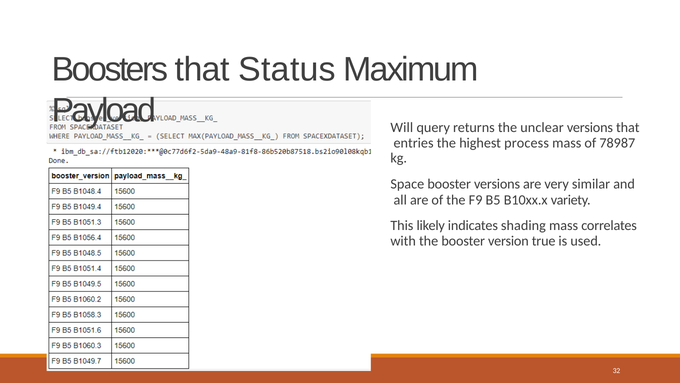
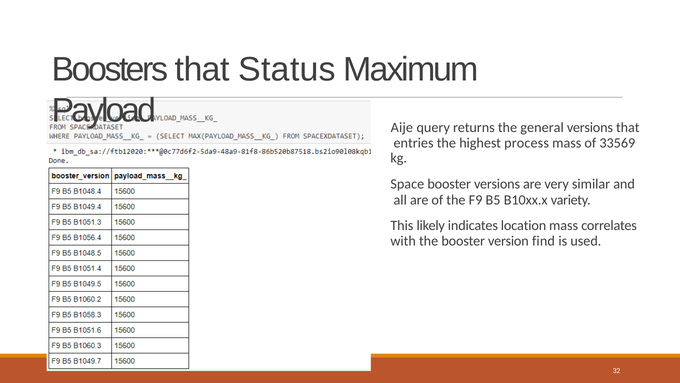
Will: Will -> Aije (402, 127)
unclear: unclear -> general (542, 127)
78987: 78987 -> 33569 (617, 143)
shading: shading -> location (524, 225)
true: true -> find (543, 241)
